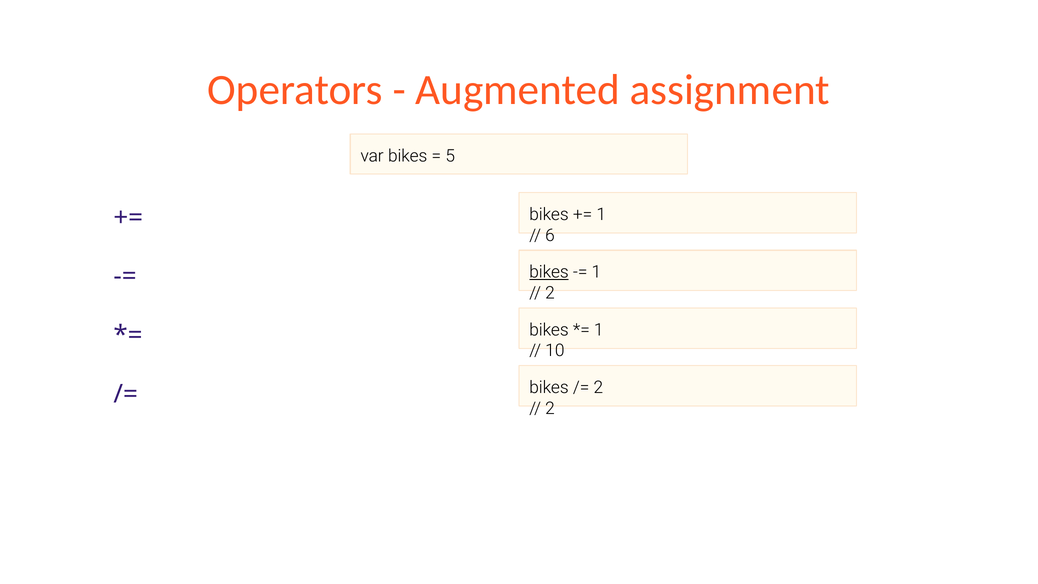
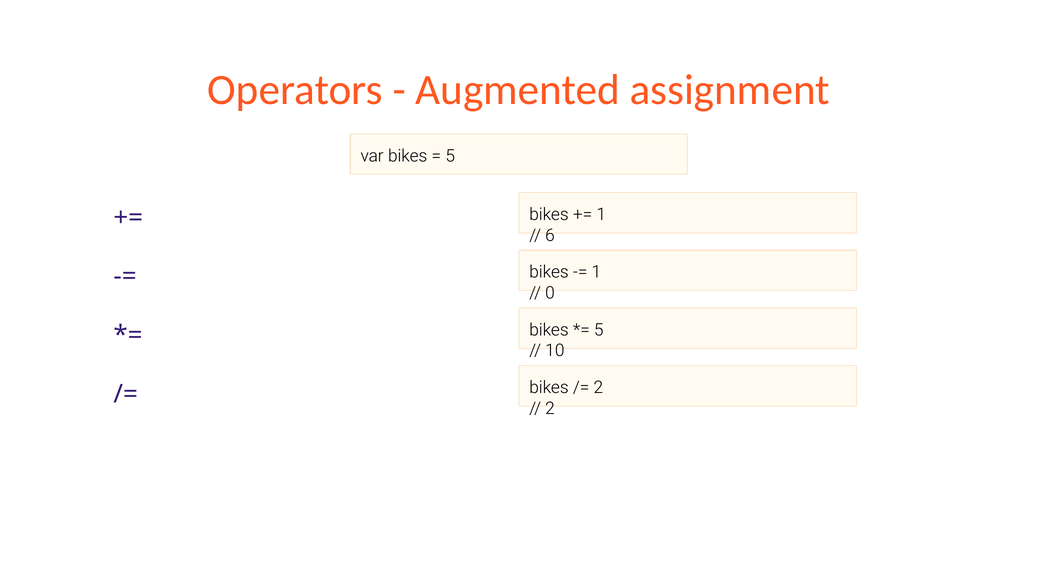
bikes underline: present -> none (549, 272)
2: 2 -> 0 (550, 293)
1: 1 -> 5 (599, 330)
